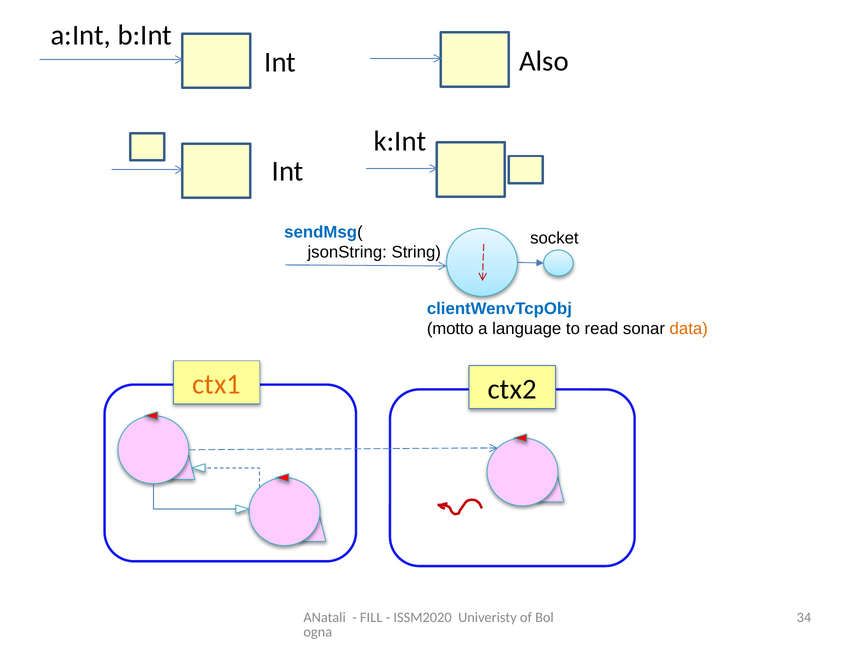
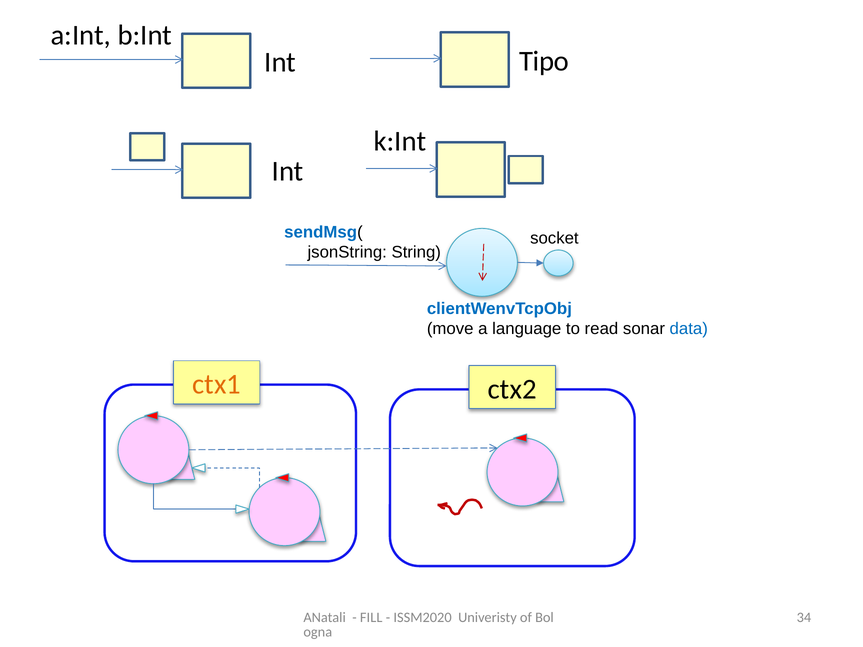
Also: Also -> Tipo (544, 61)
motto: motto -> move (450, 329)
data colour: orange -> blue (689, 329)
